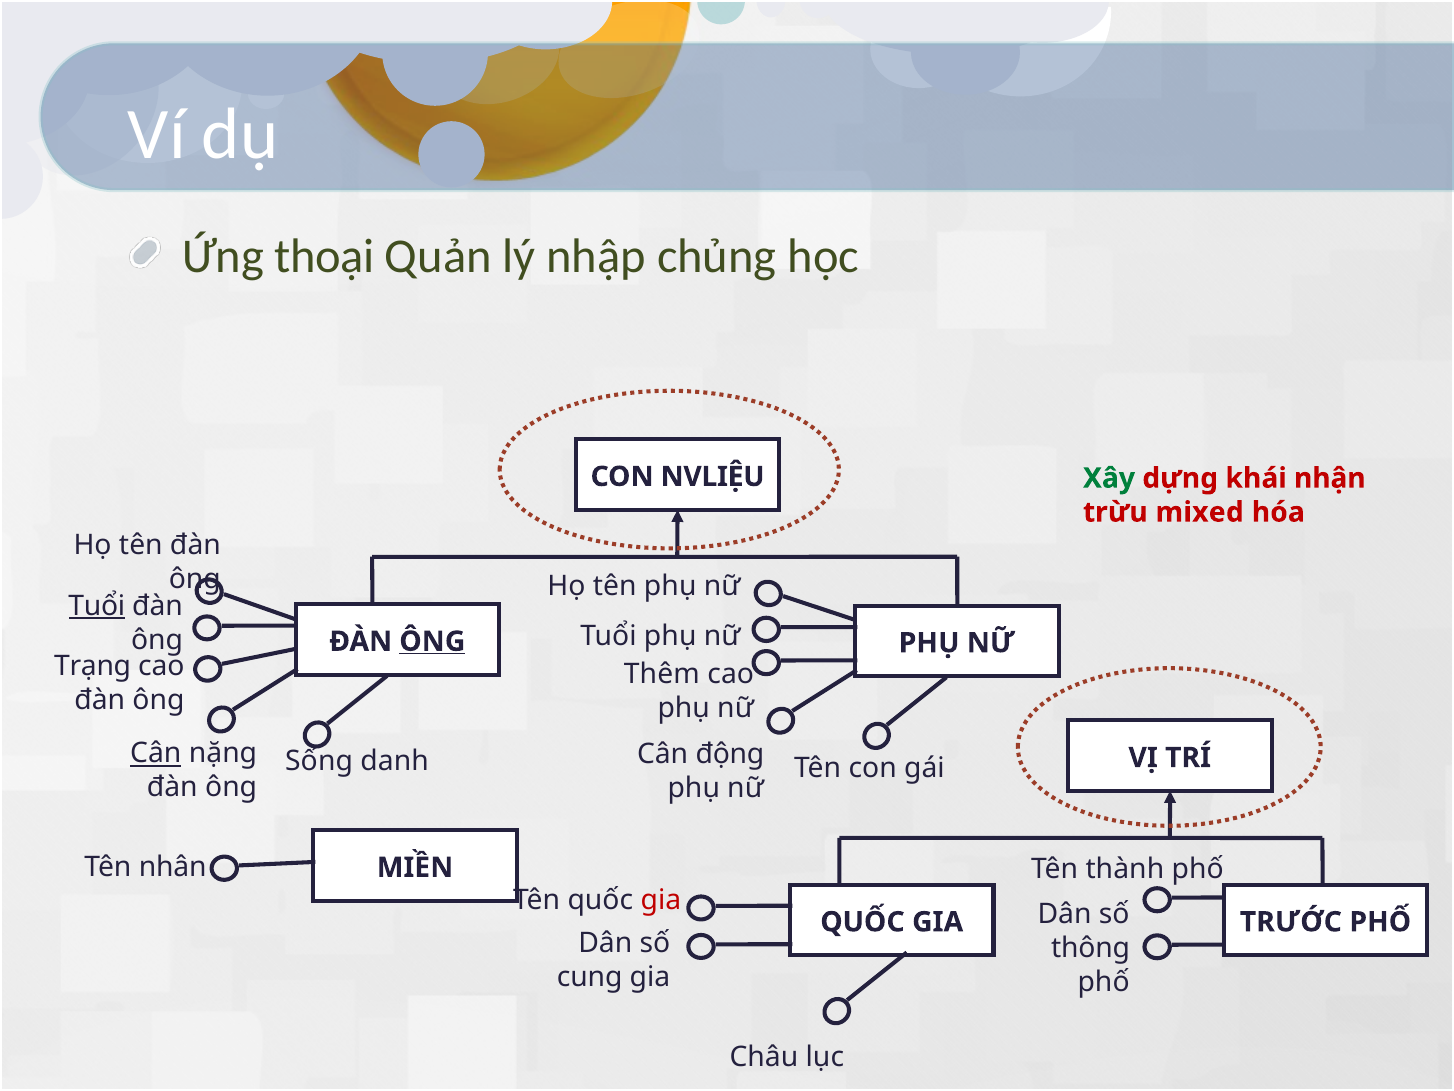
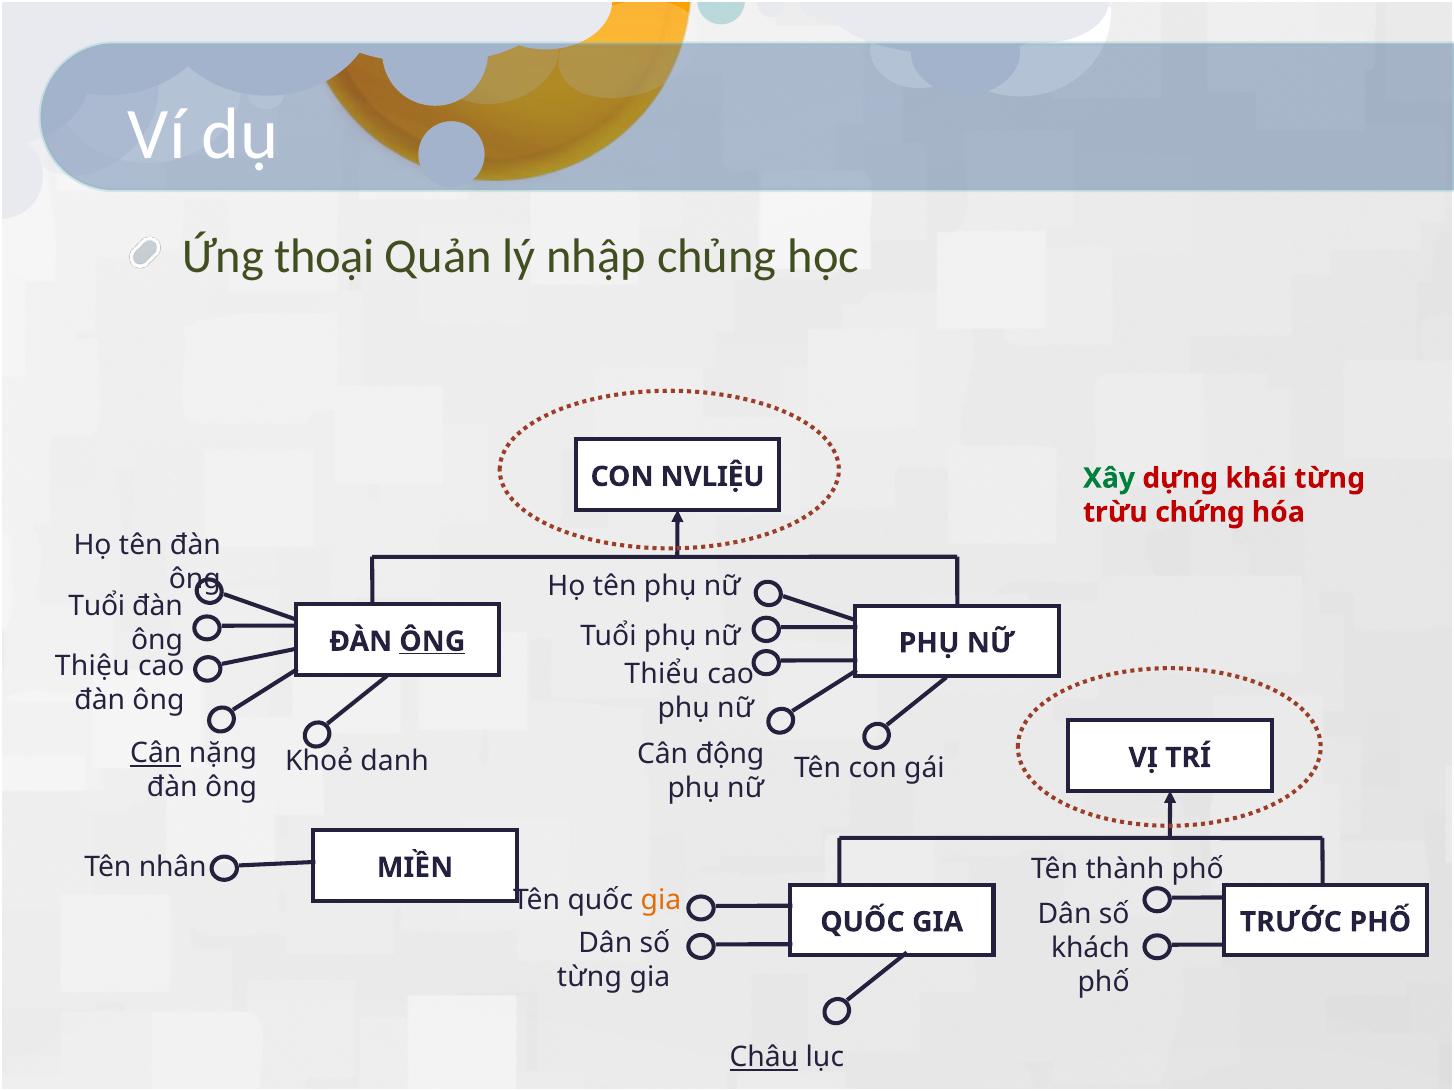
khái nhận: nhận -> từng (1330, 478)
mixed: mixed -> chứng (1200, 512)
Tuổi underline: present -> none (97, 606)
Trạng: Trạng -> Thiệu (92, 666)
Thêm: Thêm -> Thiểu (662, 674)
Sống: Sống -> Khoẻ (319, 761)
gia colour: red -> orange (661, 899)
thông: thông -> khách (1091, 947)
cung: cung -> từng (589, 977)
Châu underline: none -> present (764, 1057)
